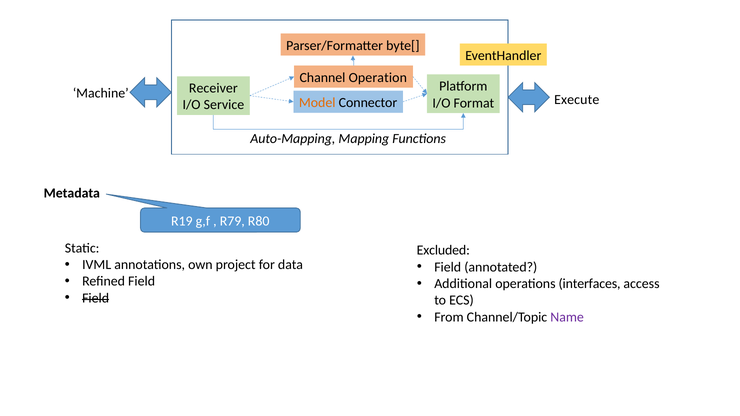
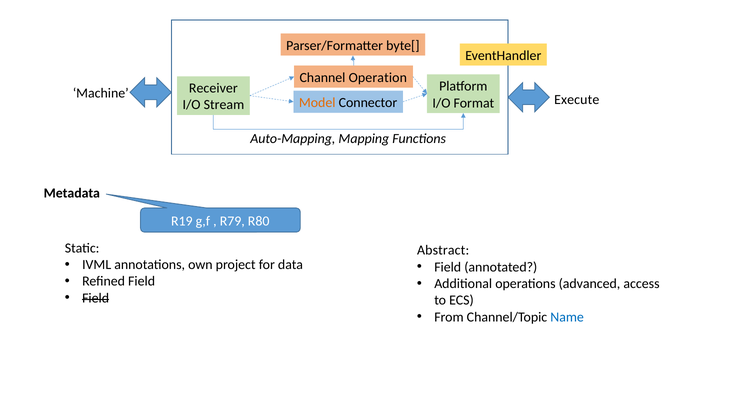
Service: Service -> Stream (224, 105)
Excluded: Excluded -> Abstract (443, 251)
interfaces: interfaces -> advanced (589, 284)
Name colour: purple -> blue (567, 317)
